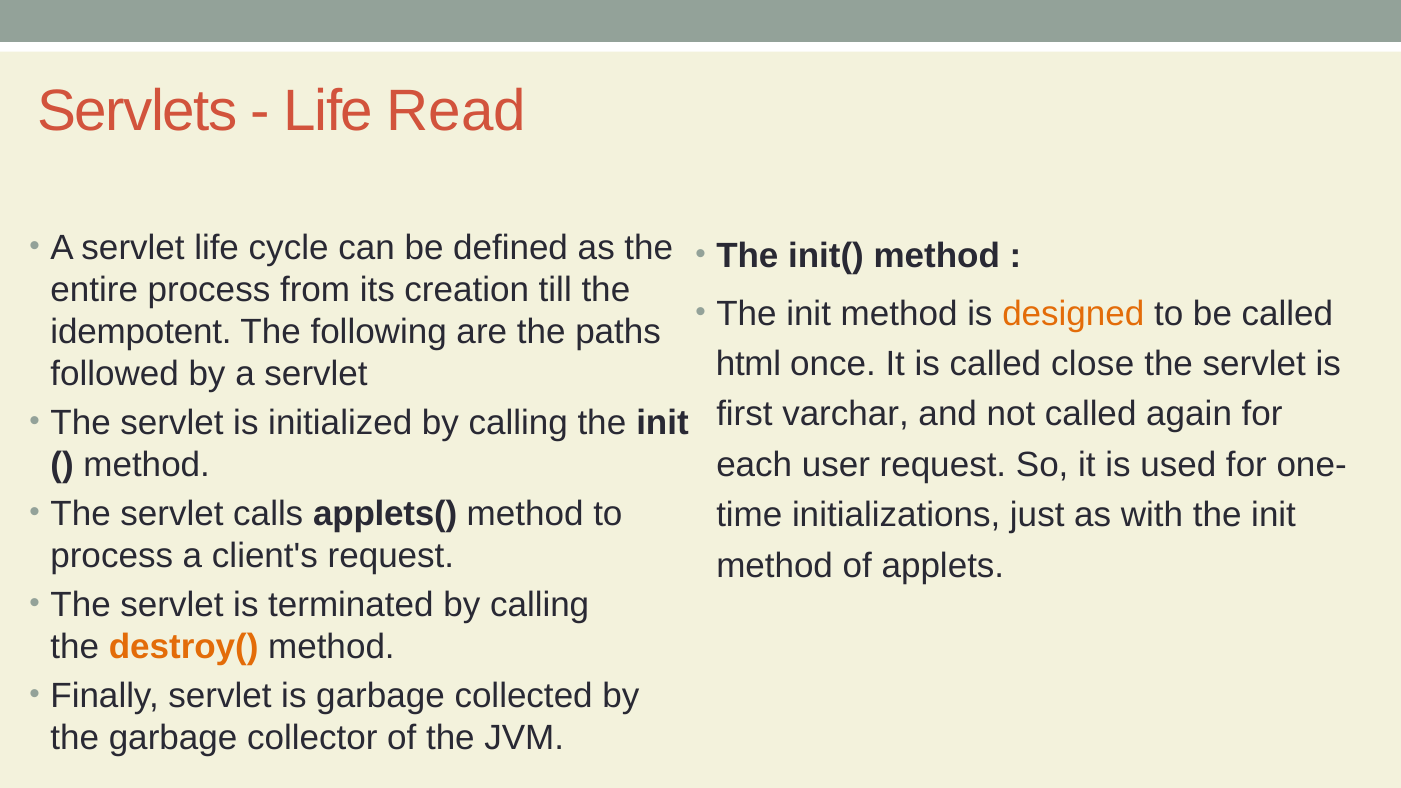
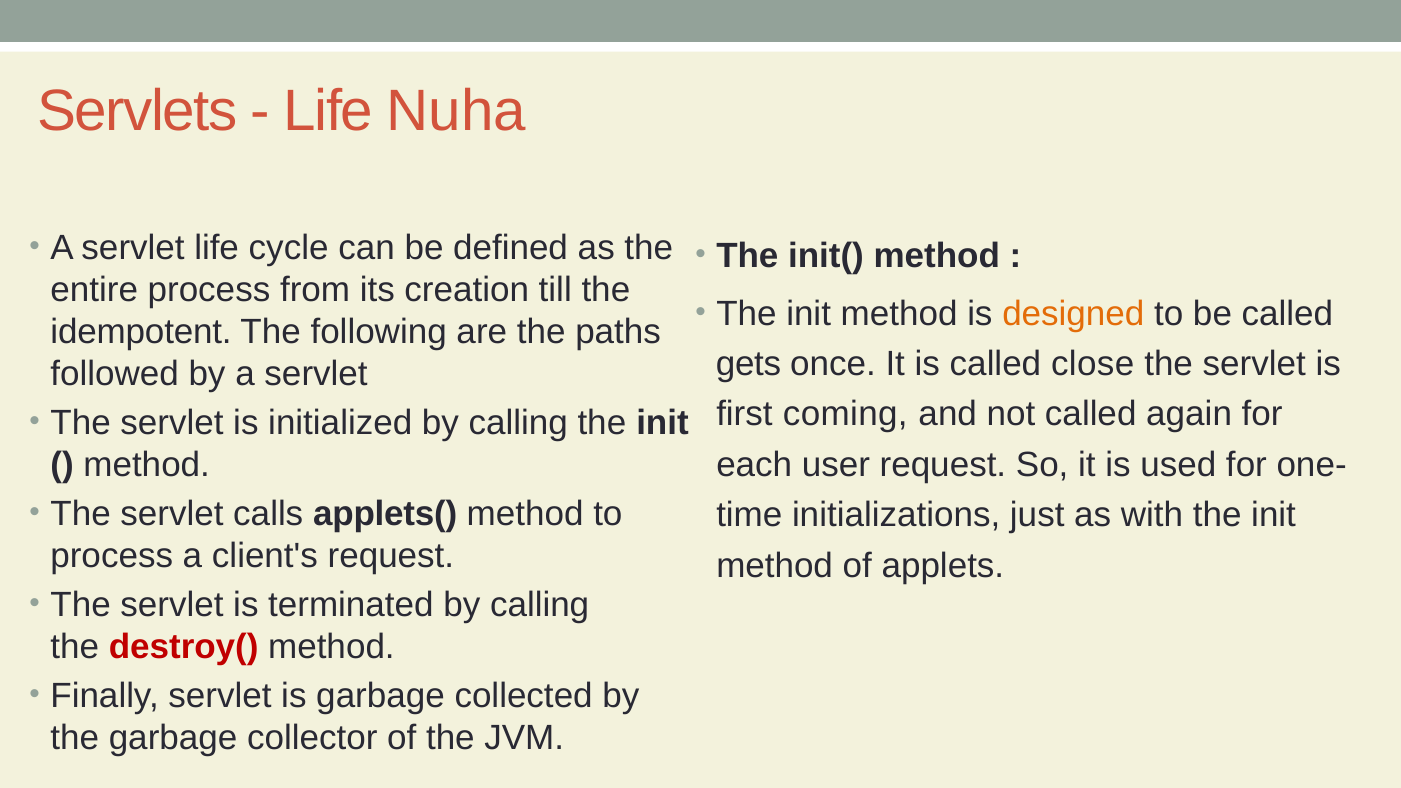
Read: Read -> Nuha (456, 111)
html: html -> gets (749, 364)
varchar: varchar -> coming (845, 414)
destroy( colour: orange -> red (184, 647)
